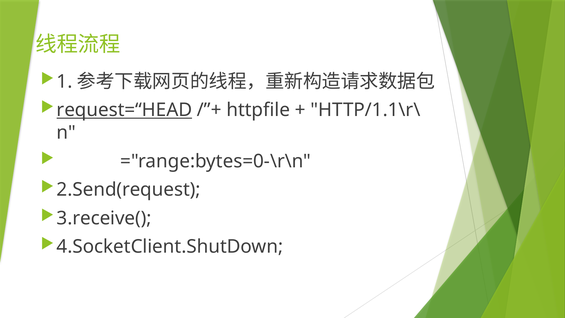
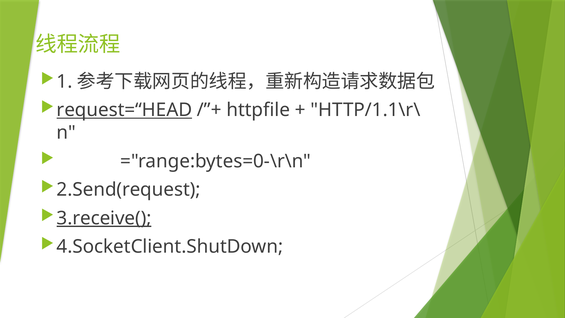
3.receive( underline: none -> present (104, 218)
